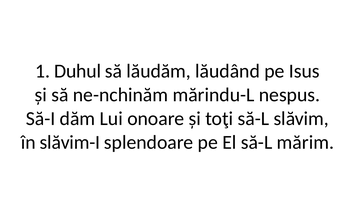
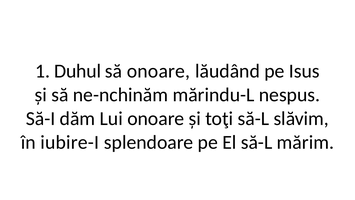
să lăudăm: lăudăm -> onoare (158, 71)
slăvim-I: slăvim-I -> iubire-I (70, 142)
